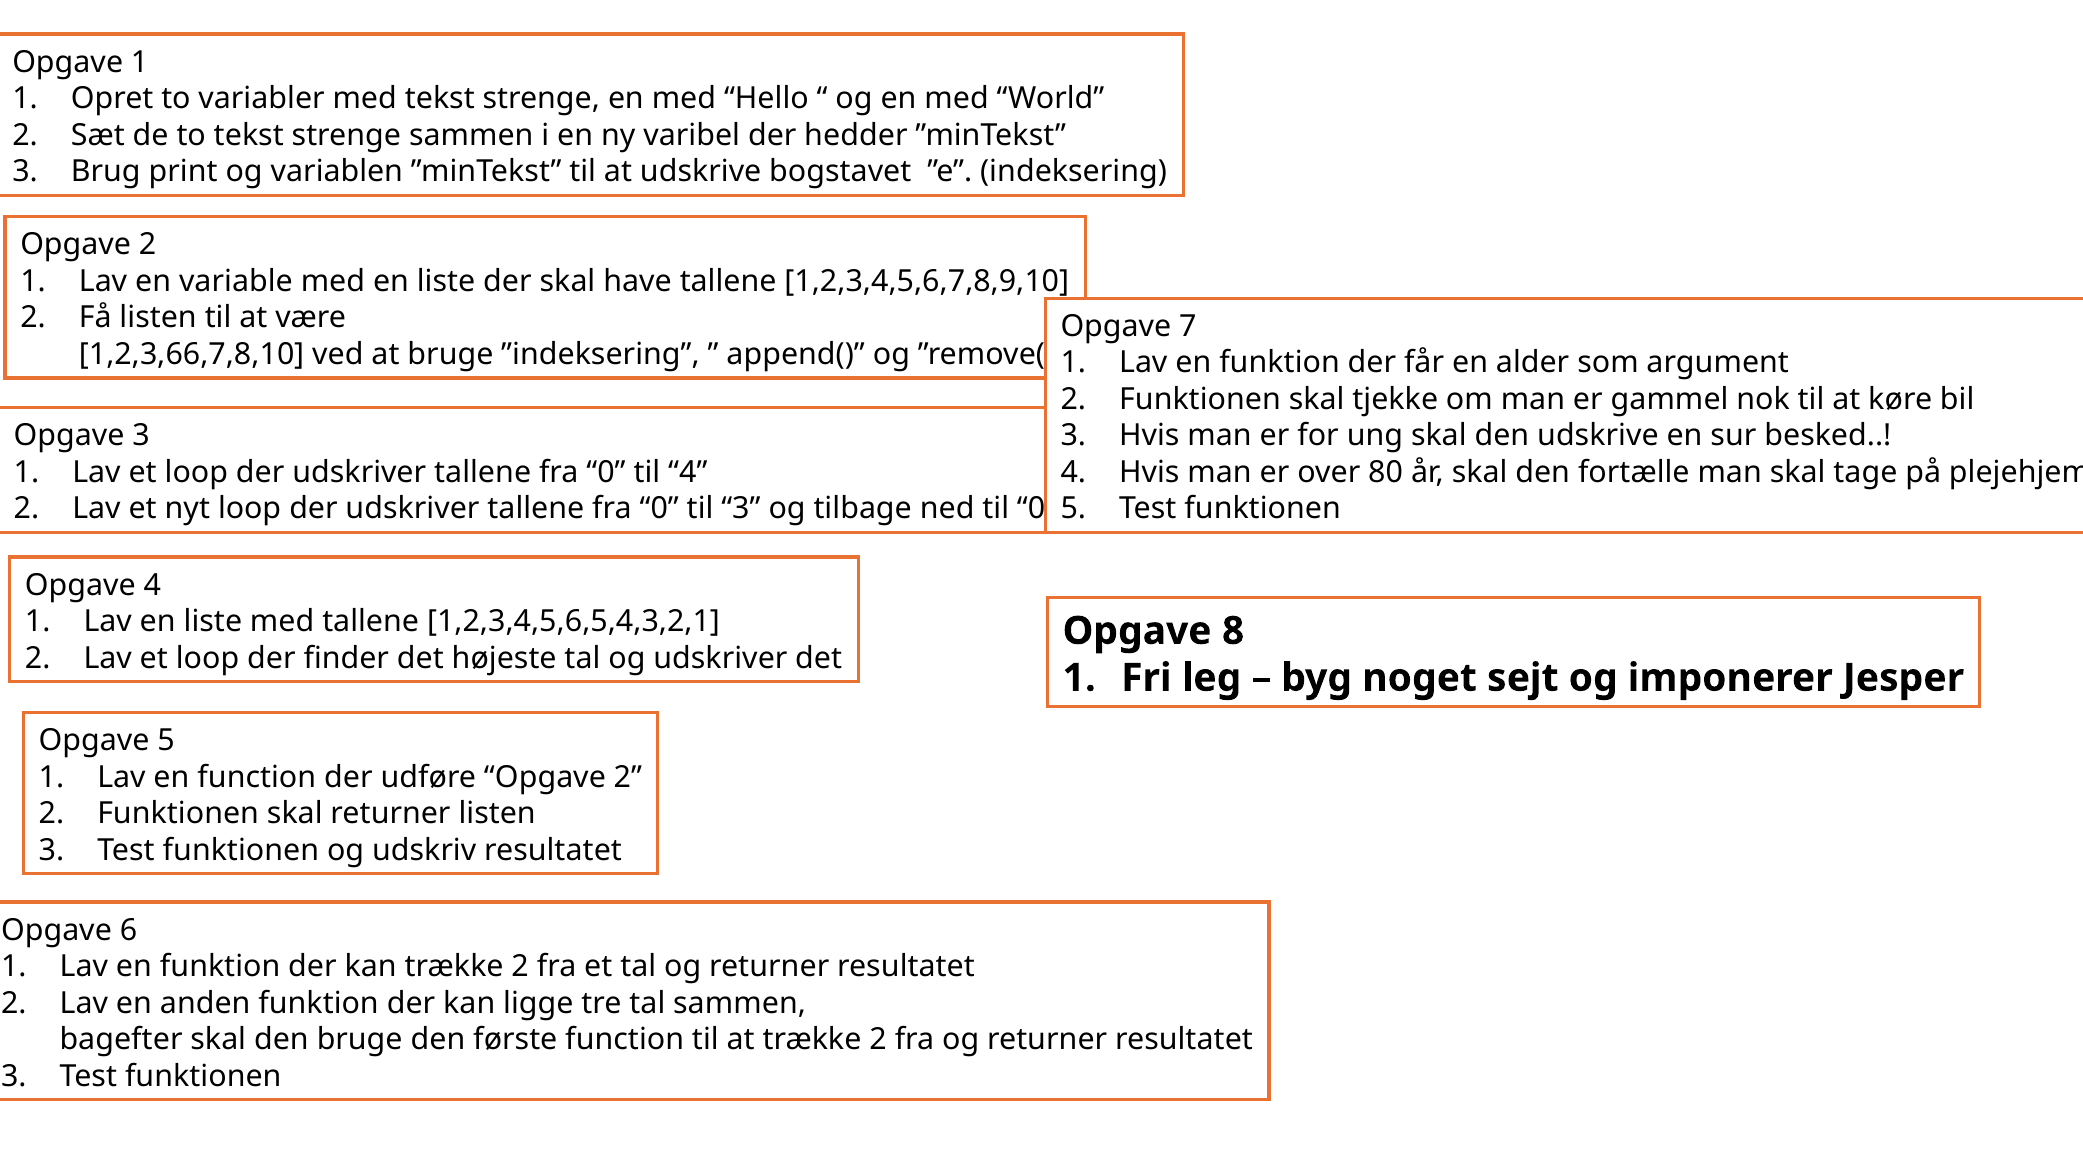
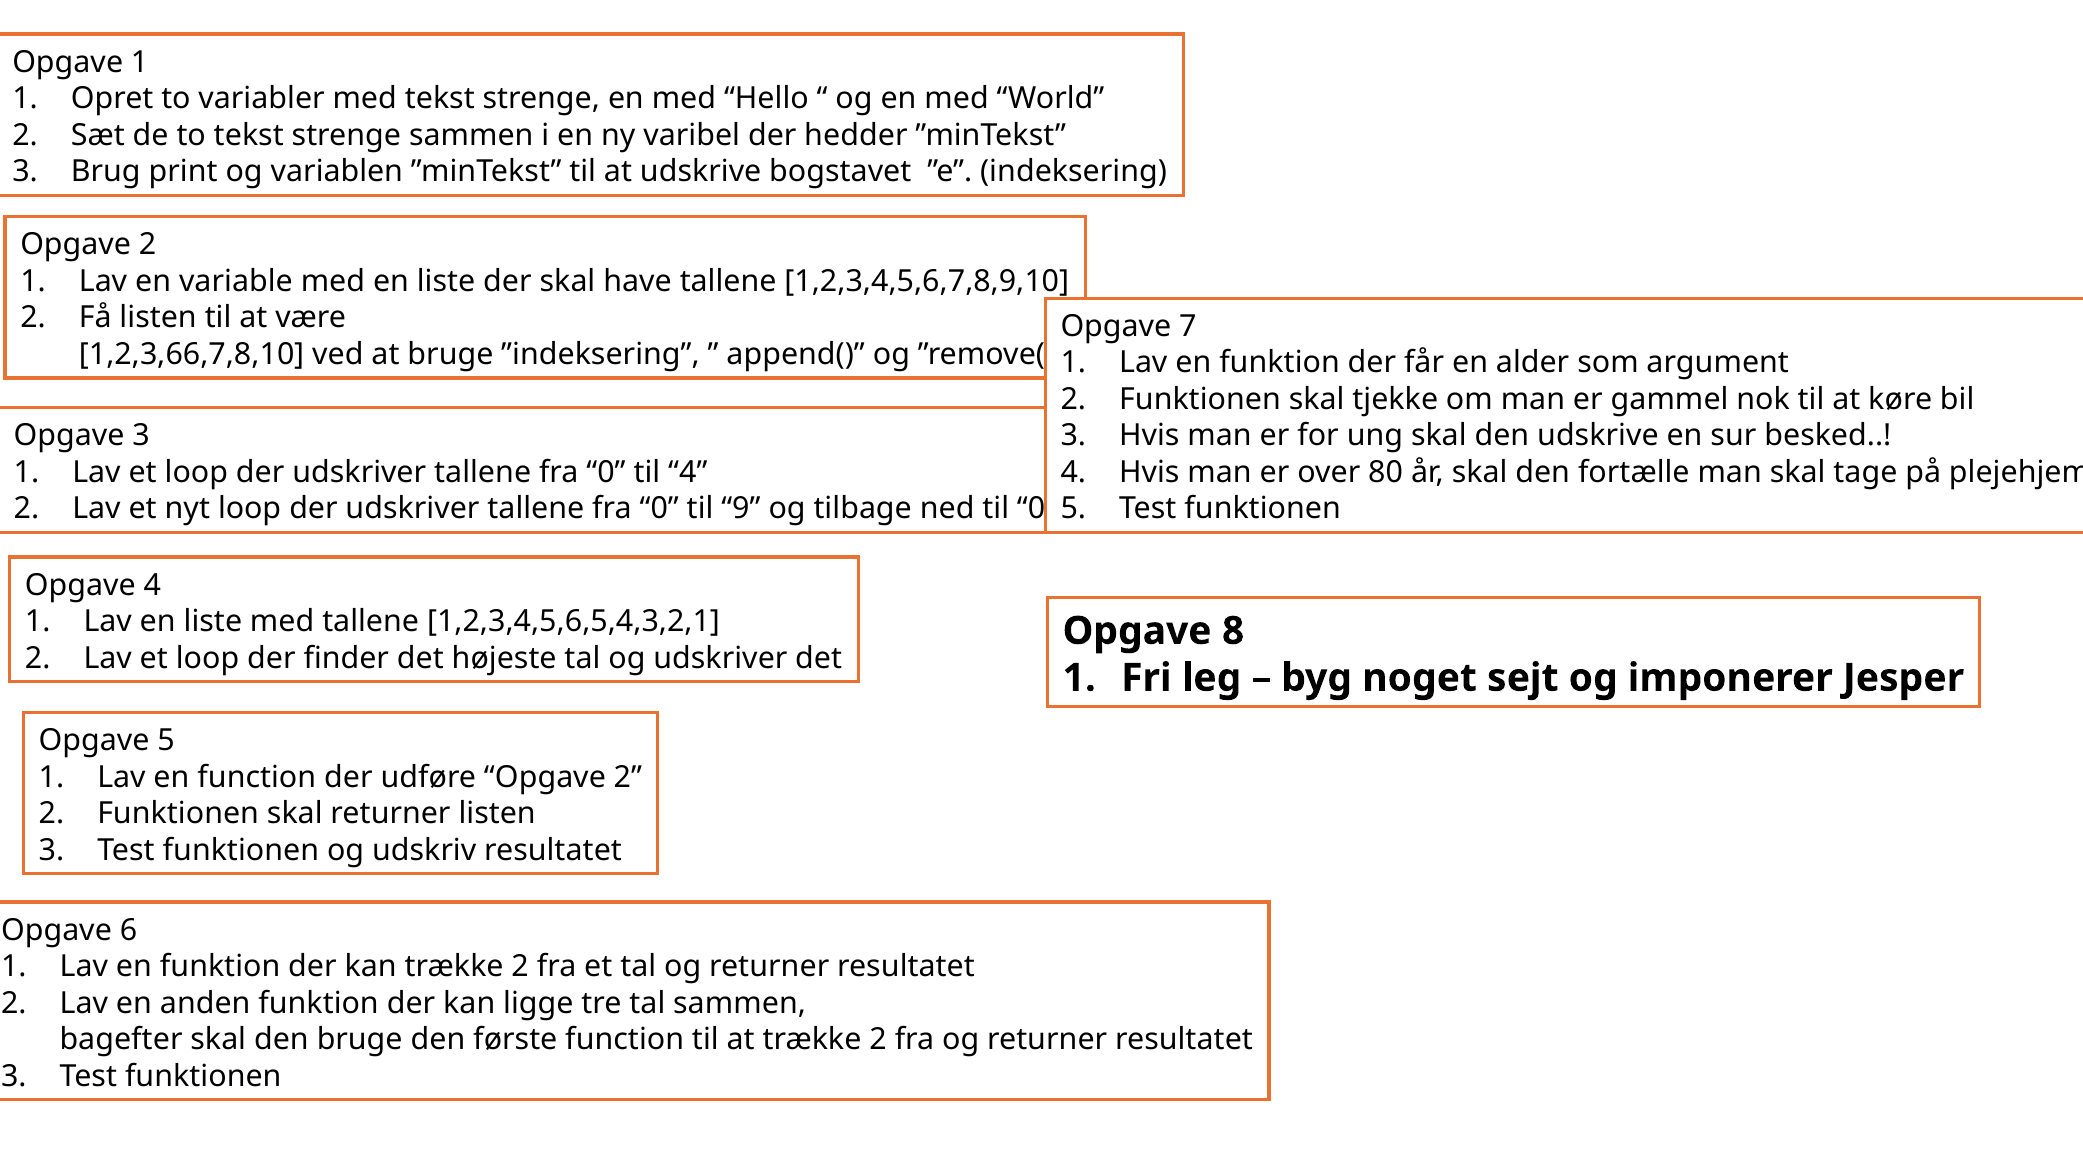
til 3: 3 -> 9 (741, 509)
